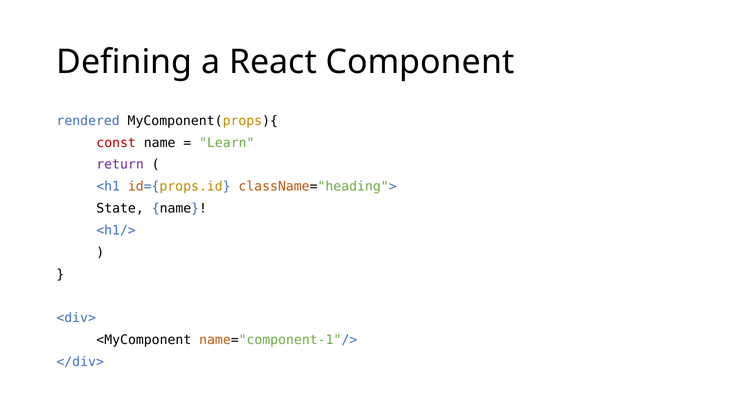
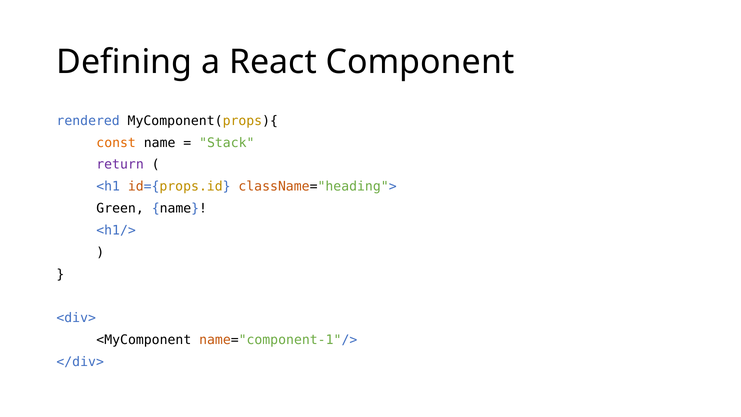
const colour: red -> orange (116, 143)
Learn: Learn -> Stack (227, 143)
State: State -> Green (120, 208)
